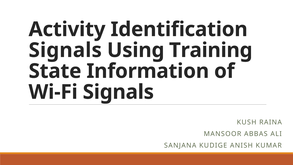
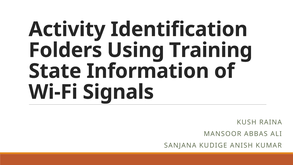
Signals: Signals -> Folders (65, 50)
